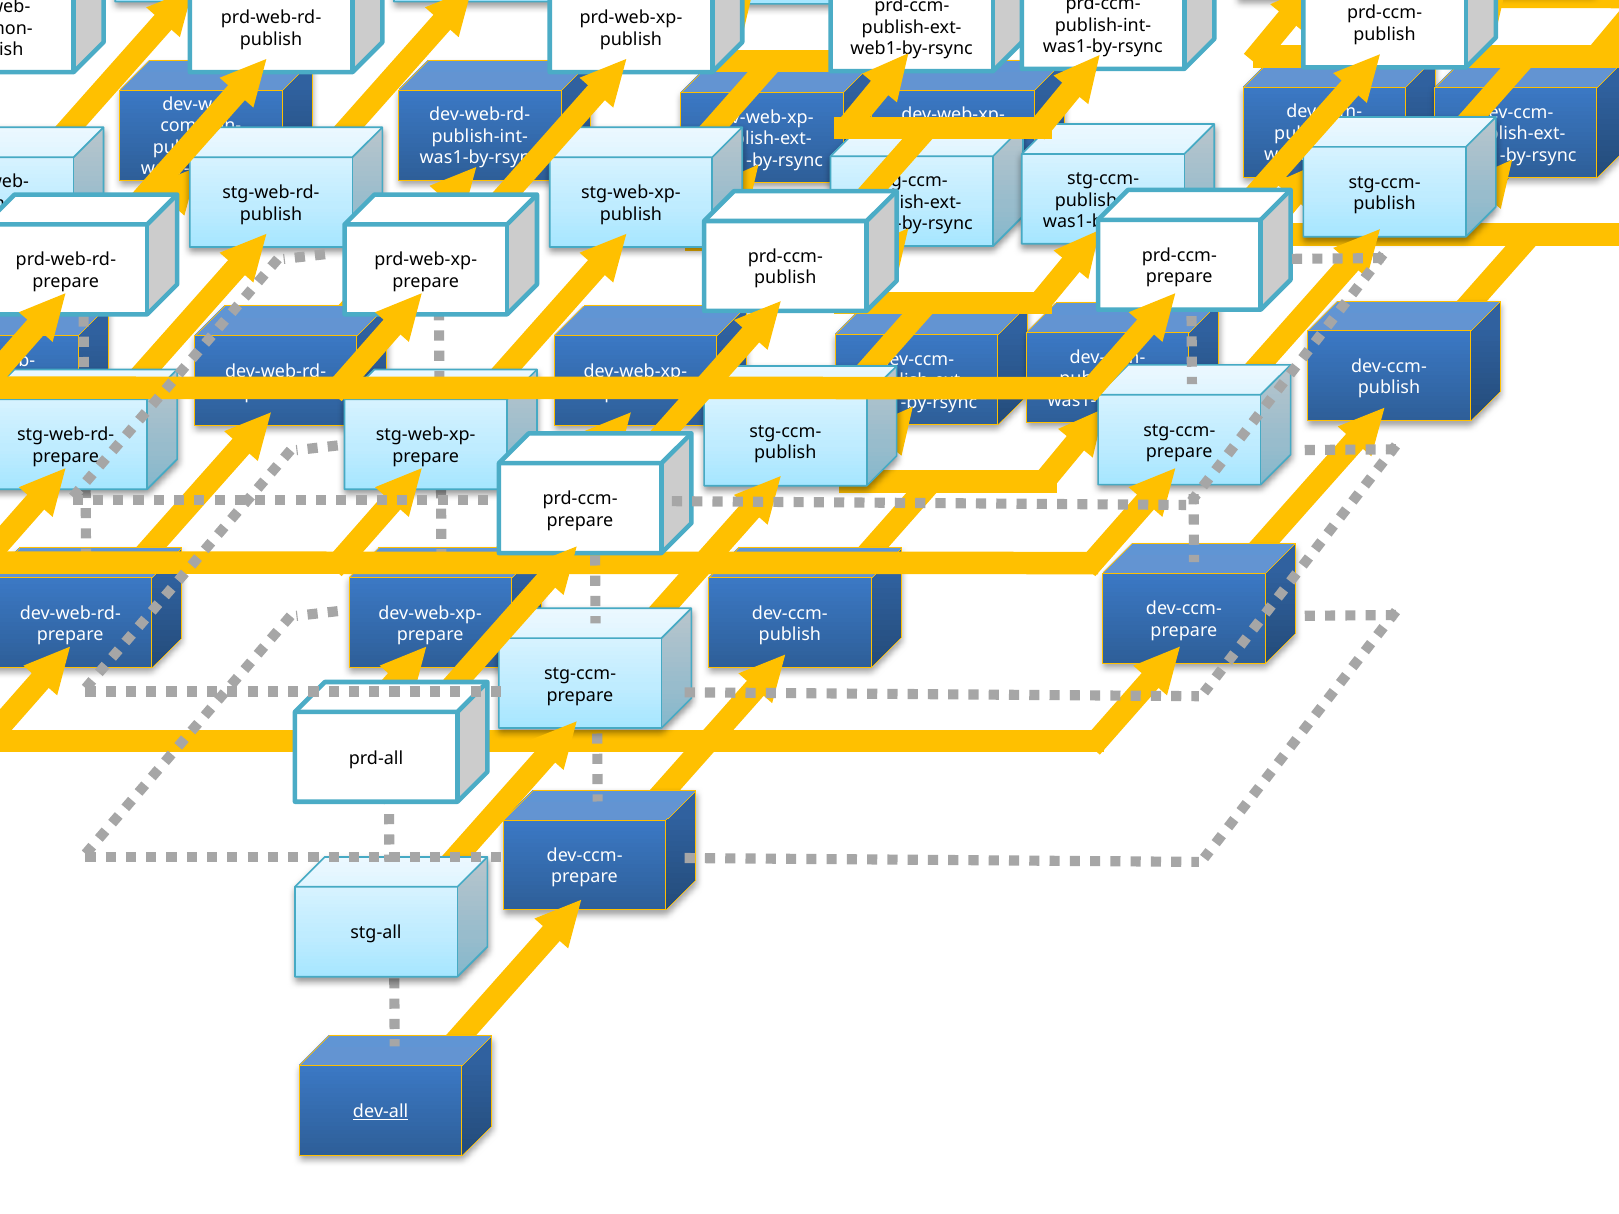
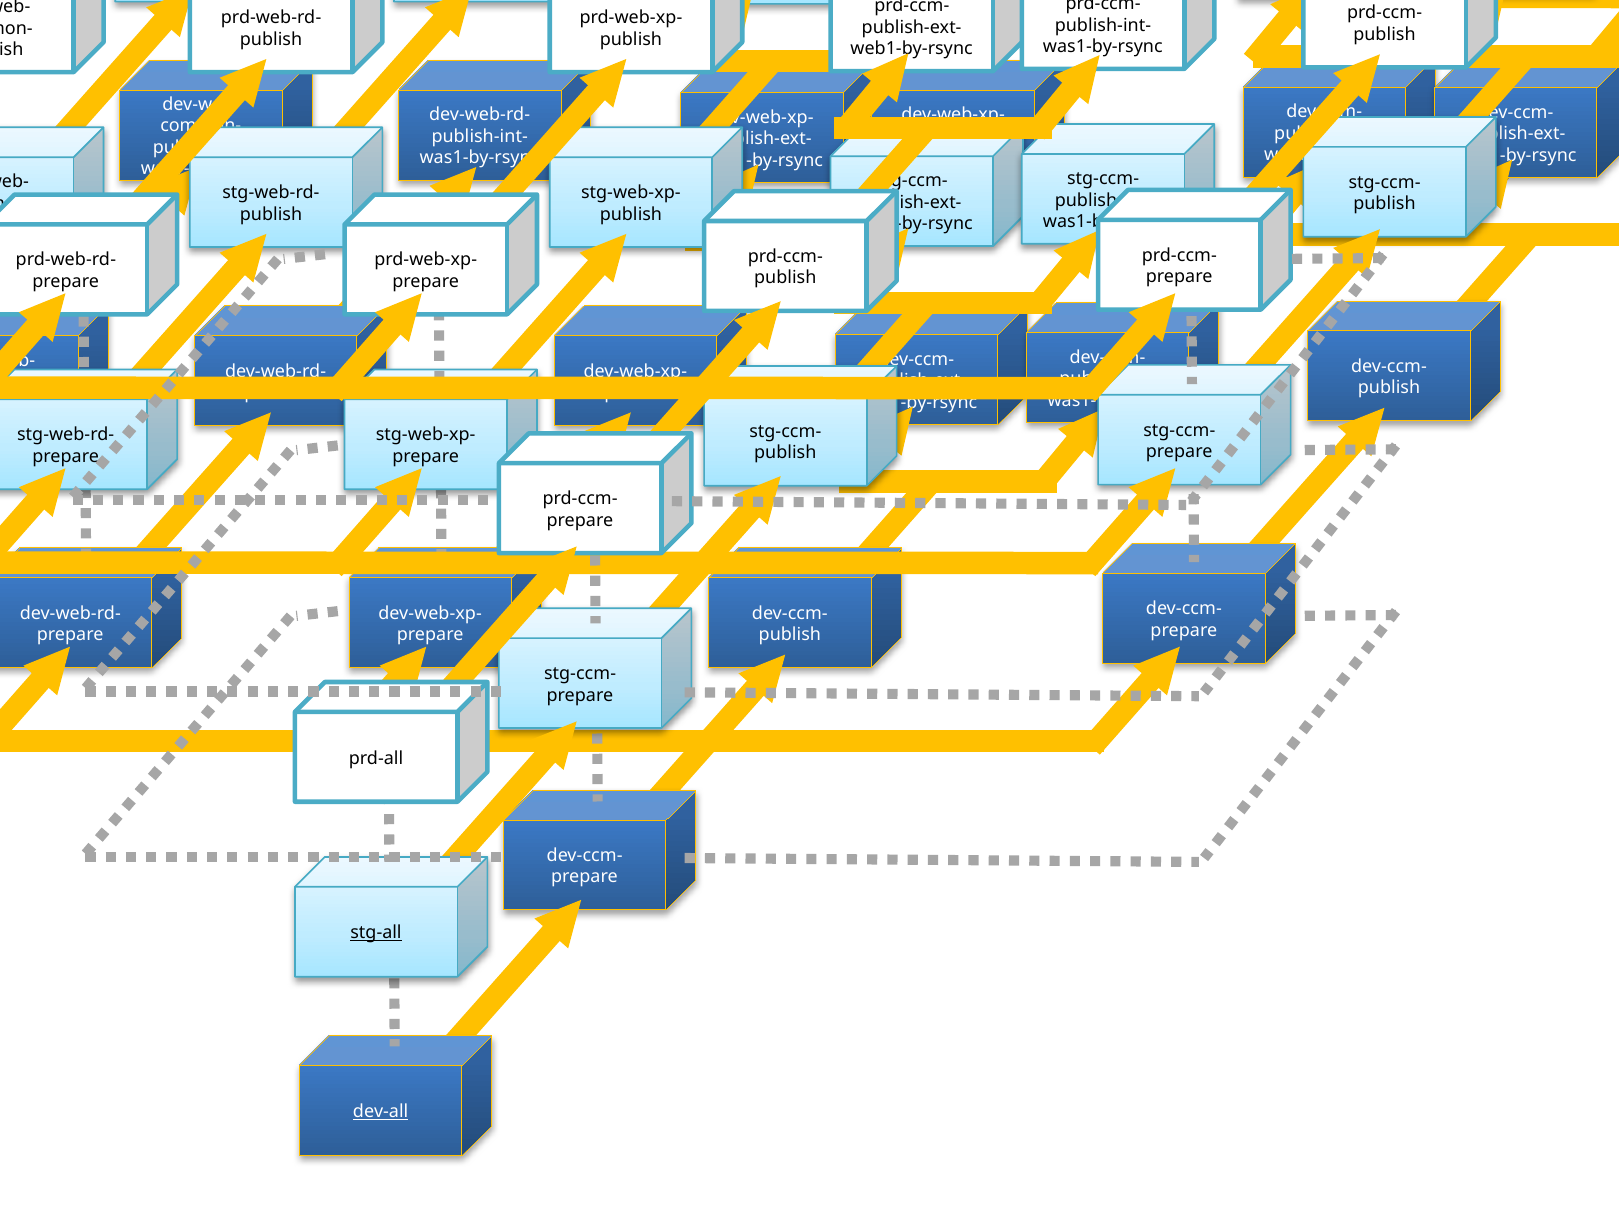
stg-all underline: none -> present (376, 933)
